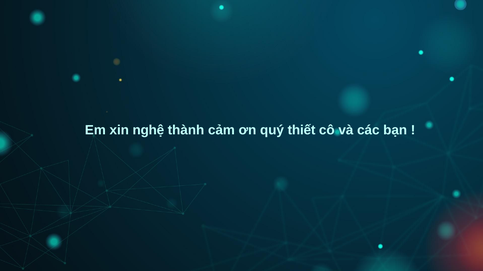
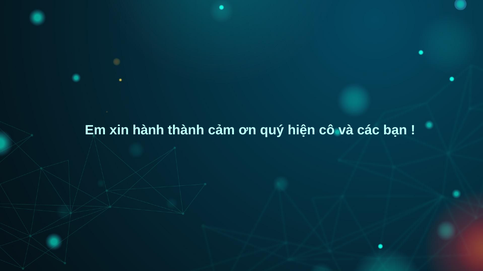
nghệ: nghệ -> hành (148, 130)
thiết: thiết -> hiện (301, 130)
